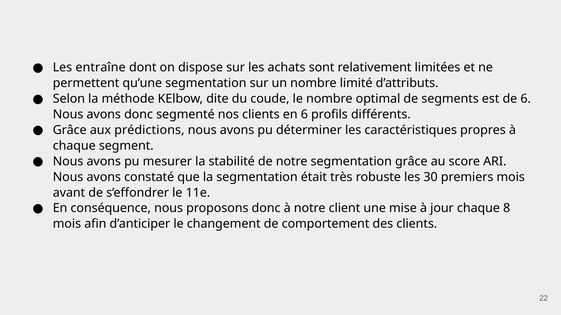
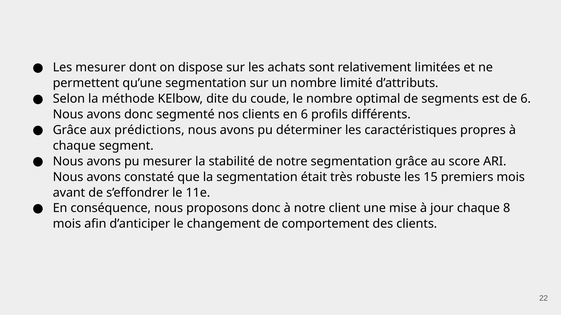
Les entraîne: entraîne -> mesurer (101, 68)
30: 30 -> 15 (431, 177)
